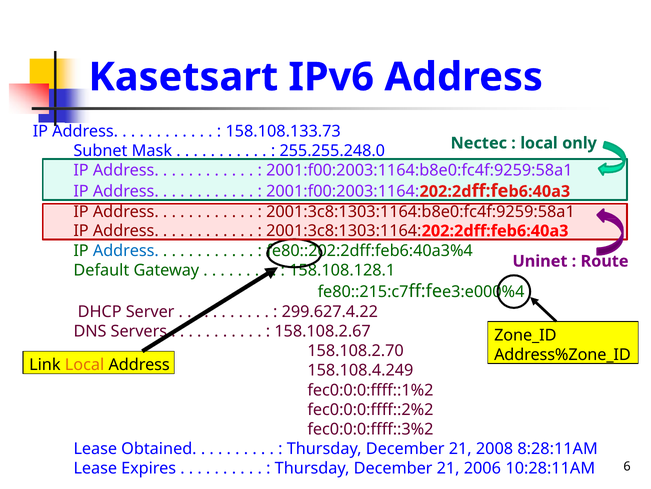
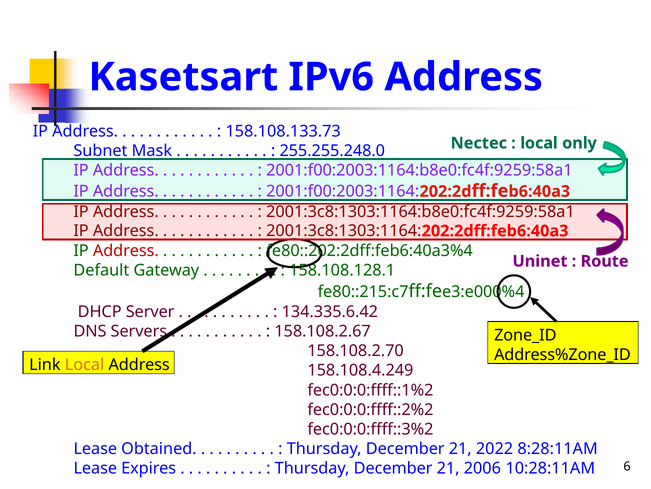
Address colour: blue -> red (126, 251)
299.627.4.22: 299.627.4.22 -> 134.335.6.42 (330, 311)
2008: 2008 -> 2022 (495, 448)
